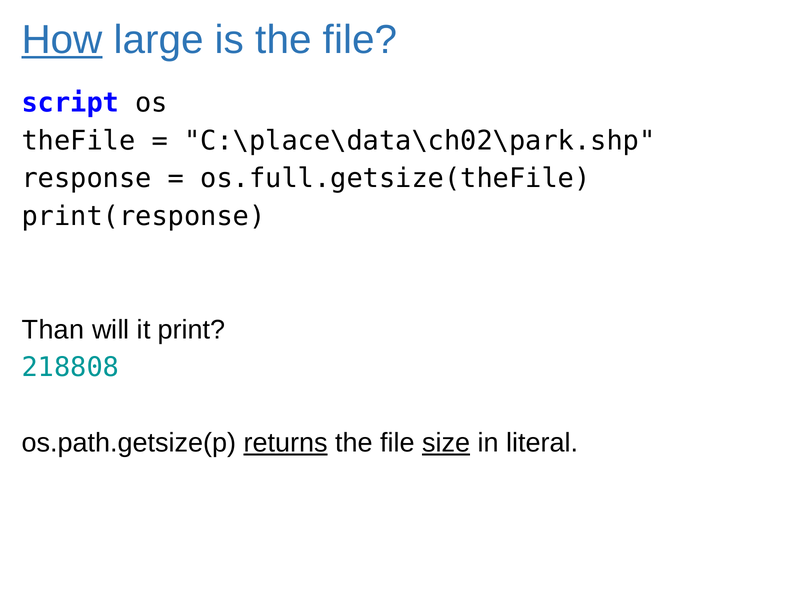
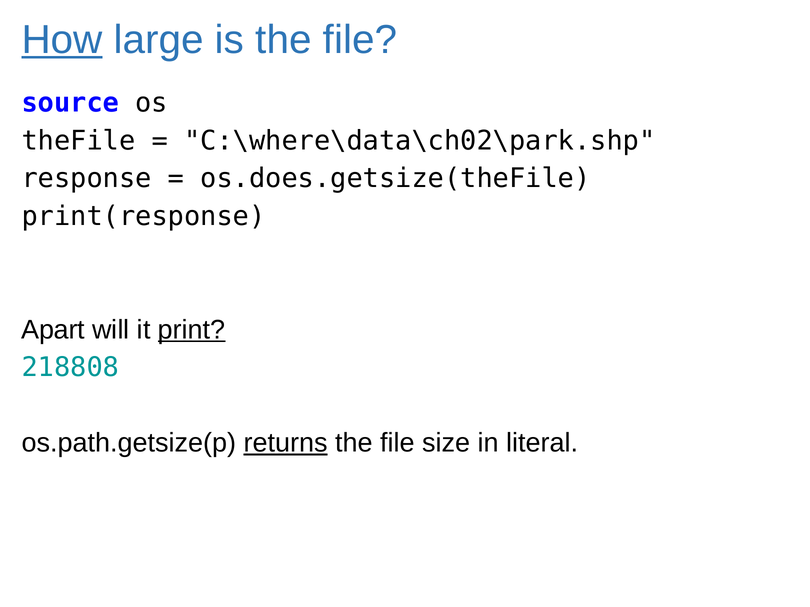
script: script -> source (70, 103)
C:\place\data\ch02\park.shp: C:\place\data\ch02\park.shp -> C:\where\data\ch02\park.shp (420, 141)
os.full.getsize(theFile: os.full.getsize(theFile -> os.does.getsize(theFile (395, 179)
Than: Than -> Apart (53, 330)
print underline: none -> present (192, 330)
size underline: present -> none (446, 443)
